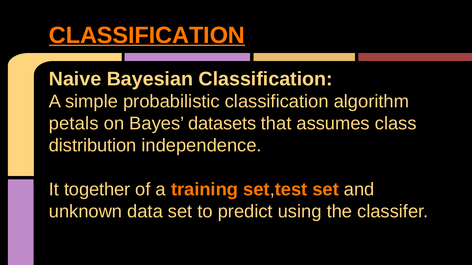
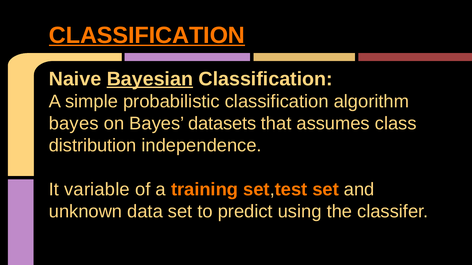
Bayesian underline: none -> present (150, 79)
petals: petals -> bayes (74, 124)
together: together -> variable (97, 190)
